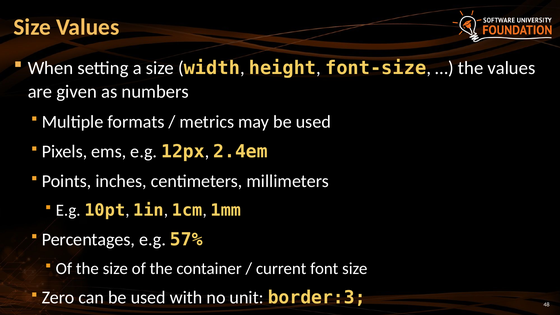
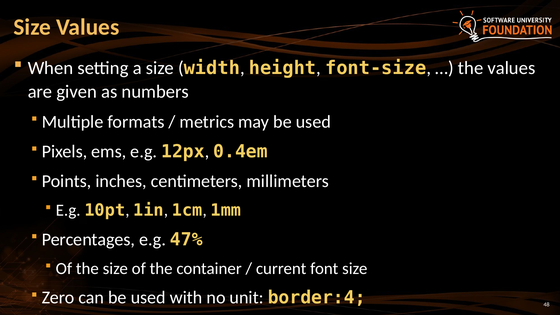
2.4em: 2.4em -> 0.4em (240, 152)
57%: 57% -> 47% (186, 240)
border:3: border:3 -> border:4 (317, 298)
